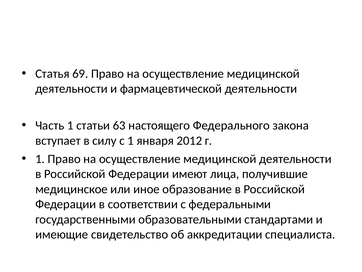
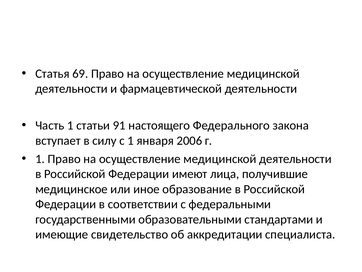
63: 63 -> 91 (119, 125)
2012: 2012 -> 2006 (189, 140)
